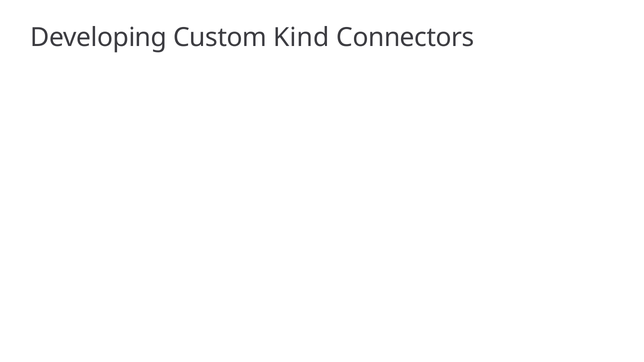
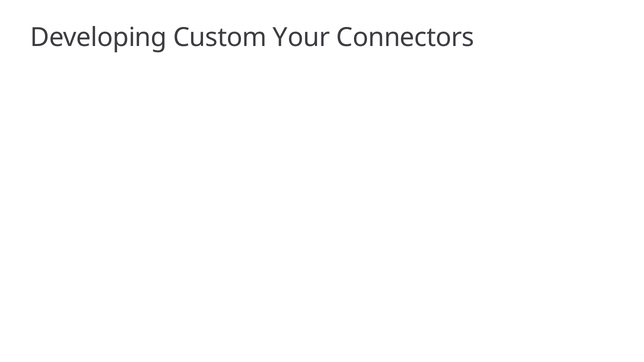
Kind: Kind -> Your (302, 38)
